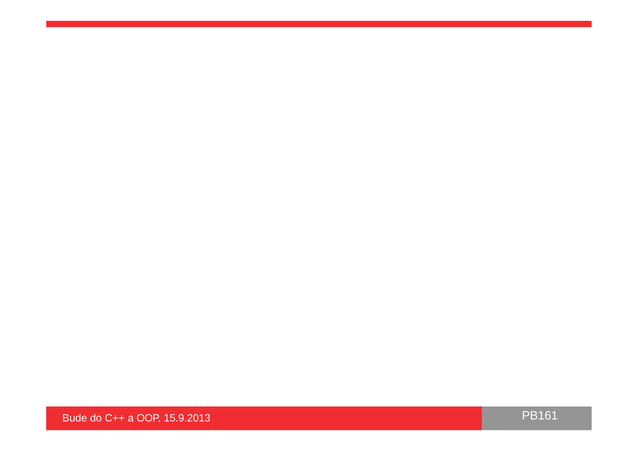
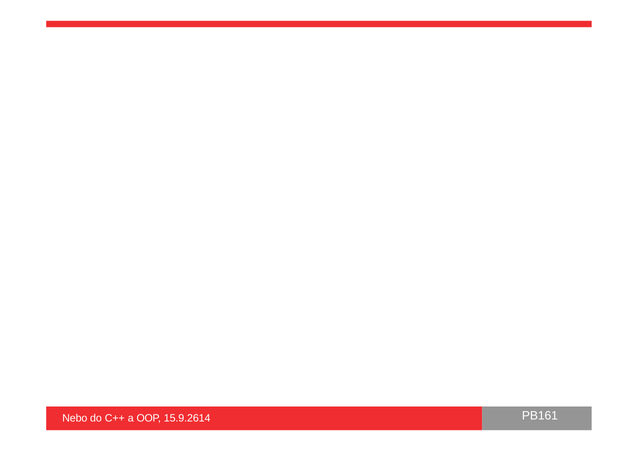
Bude: Bude -> Nebo (75, 418)
15.9.2013: 15.9.2013 -> 15.9.2614 (187, 418)
